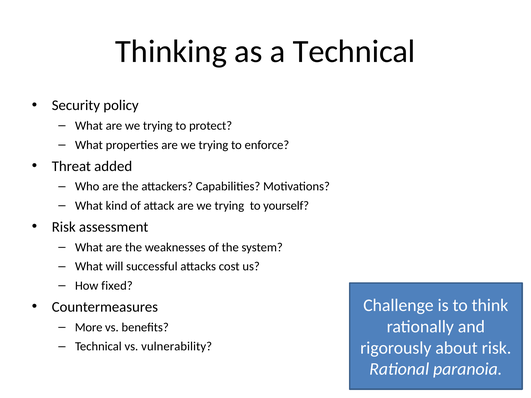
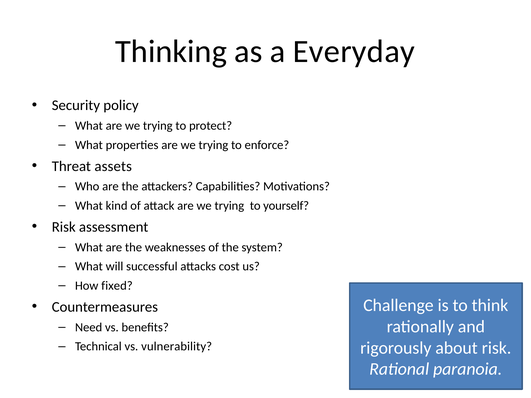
a Technical: Technical -> Everyday (354, 51)
added: added -> assets (113, 166)
More: More -> Need (89, 327)
